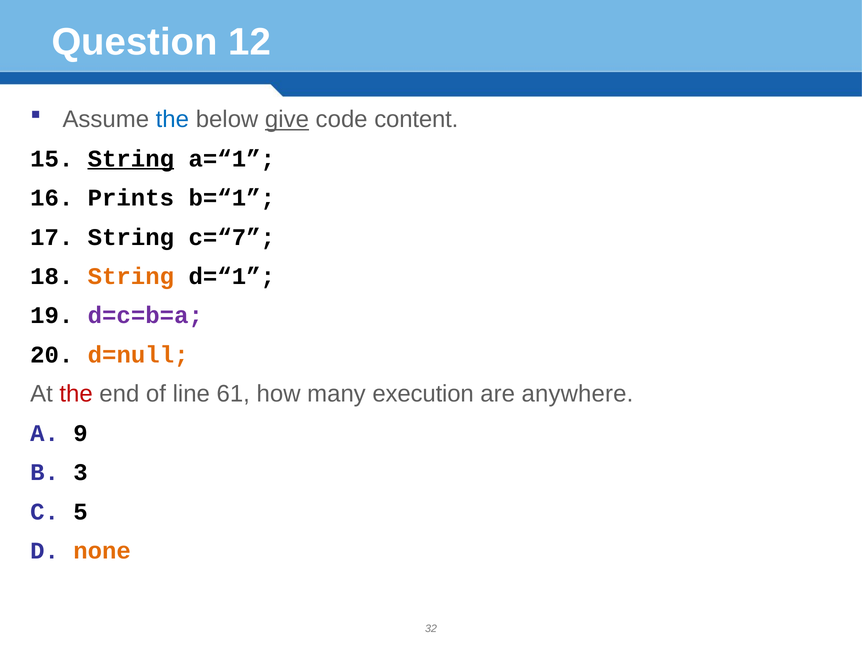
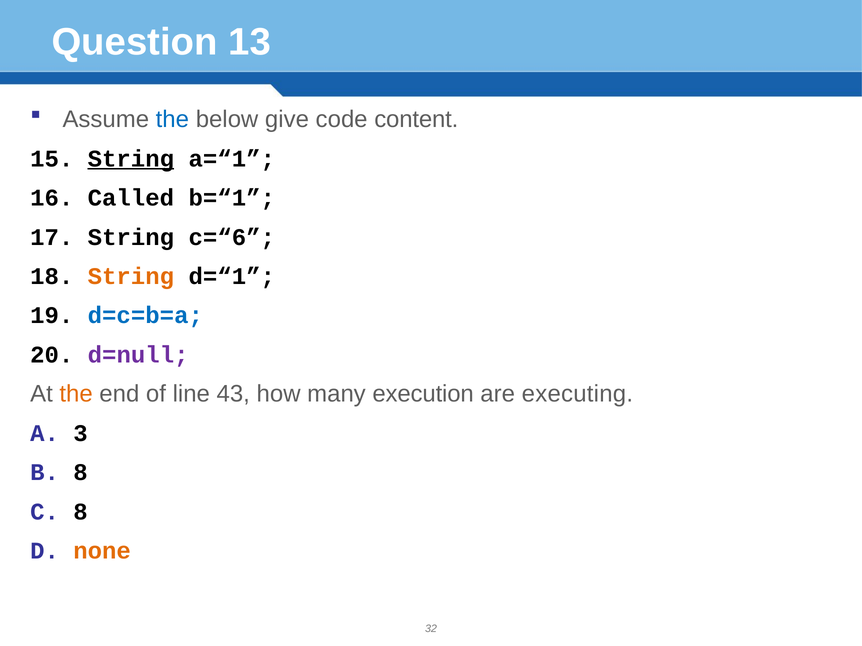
12: 12 -> 13 (250, 42)
give underline: present -> none (287, 119)
Prints: Prints -> Called (131, 198)
c=“7: c=“7 -> c=“6 (232, 237)
d=c=b=a colour: purple -> blue (145, 316)
d=null colour: orange -> purple (138, 355)
the colour: red -> orange (76, 394)
61: 61 -> 43 (233, 394)
anywhere: anywhere -> executing (577, 394)
9: 9 -> 3 (80, 434)
3: 3 -> 8 (80, 473)
5: 5 -> 8 (80, 512)
